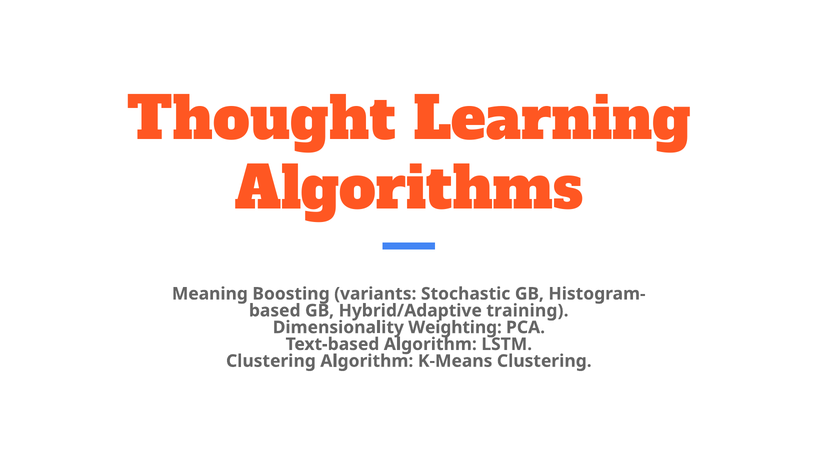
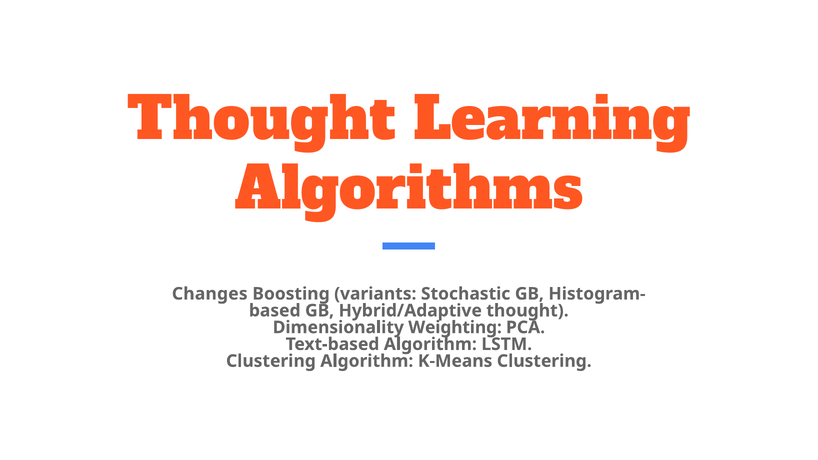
Meaning: Meaning -> Changes (210, 294)
Hybrid/Adaptive training: training -> thought (528, 311)
